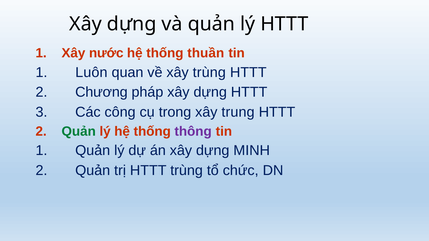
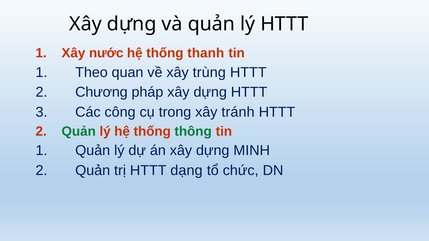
thuần: thuần -> thanh (206, 53)
Luôn: Luôn -> Theo (91, 72)
trung: trung -> tránh (238, 112)
thông colour: purple -> green (193, 131)
HTTT trùng: trùng -> dạng (186, 171)
